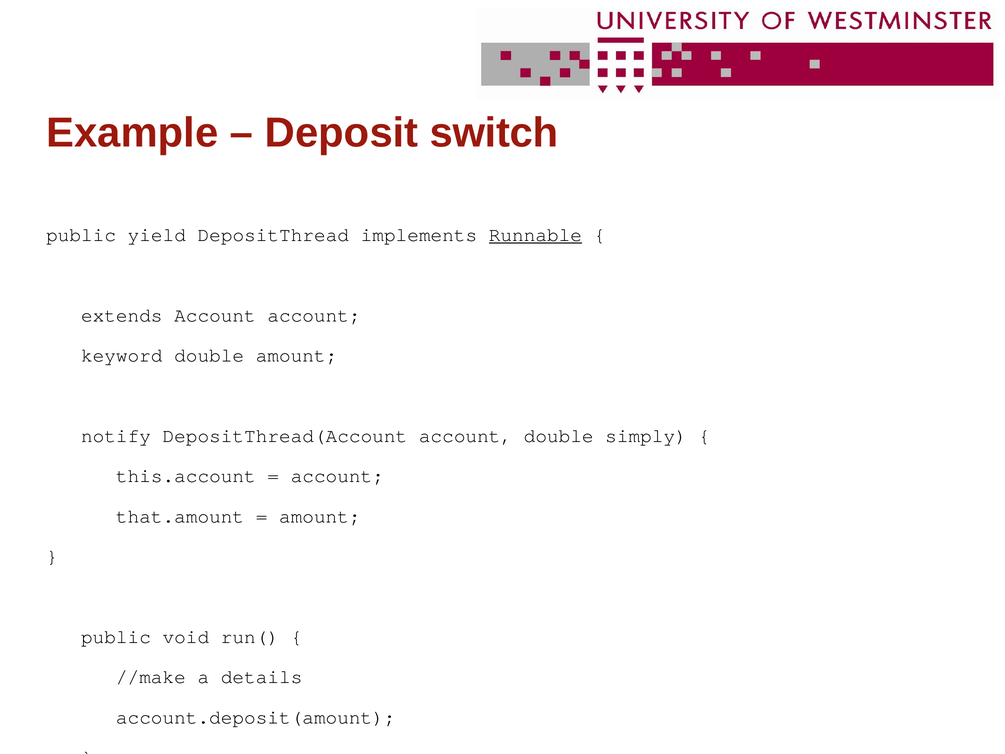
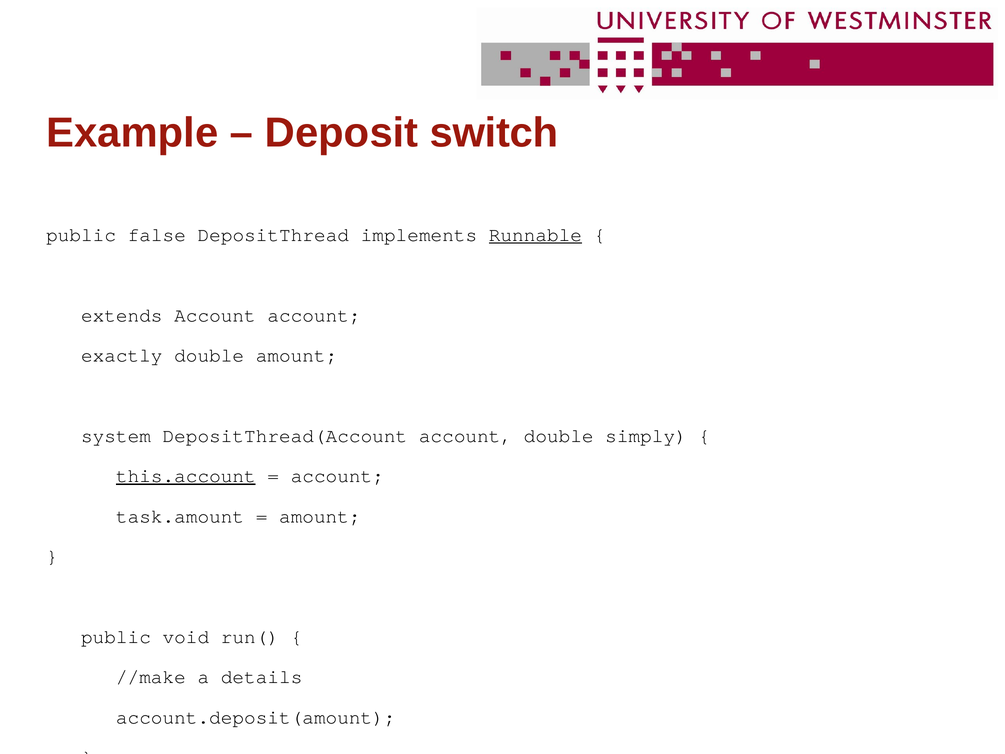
yield: yield -> false (157, 235)
keyword: keyword -> exactly (122, 355)
notify: notify -> system (116, 436)
this.account underline: none -> present (186, 476)
that.amount: that.amount -> task.amount (180, 516)
